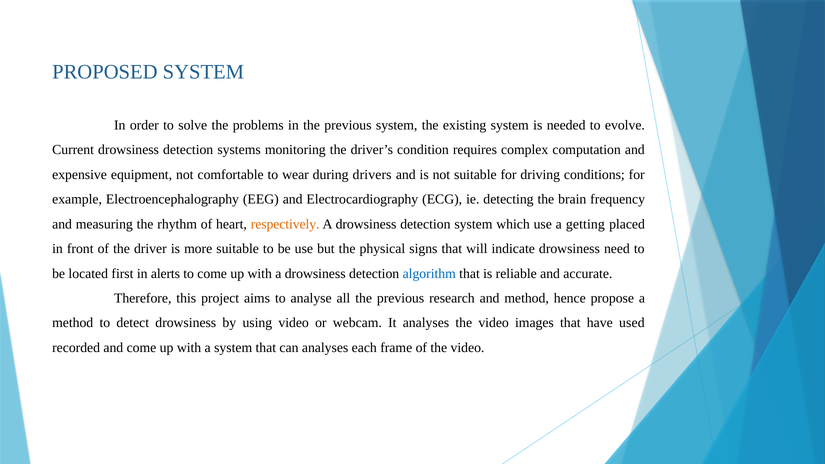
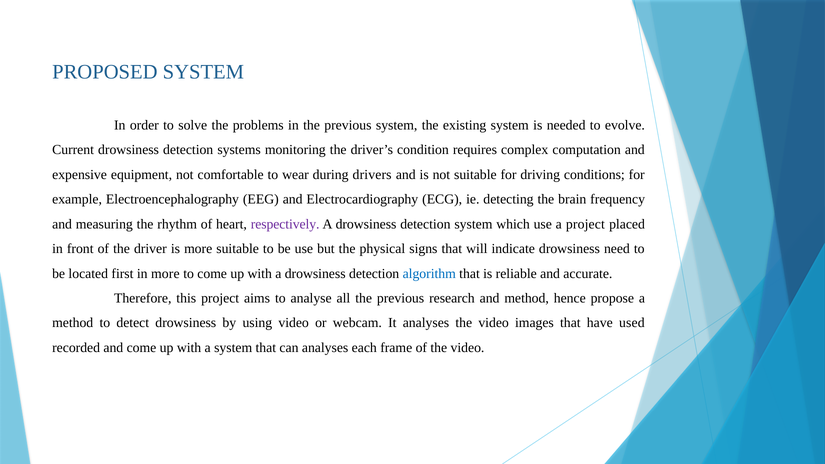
respectively colour: orange -> purple (285, 224)
a getting: getting -> project (585, 224)
in alerts: alerts -> more (165, 274)
